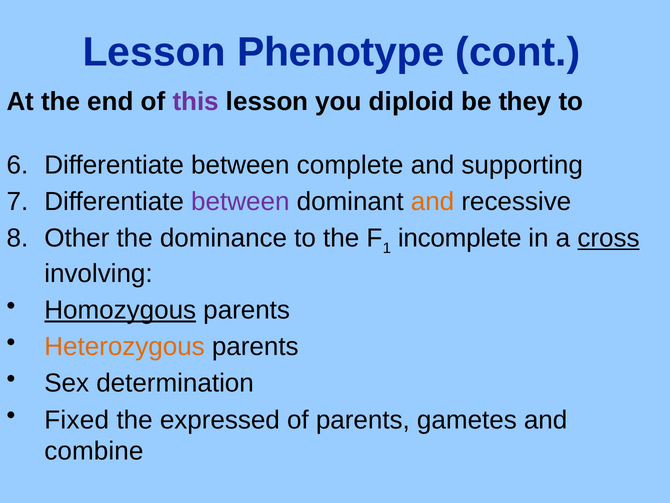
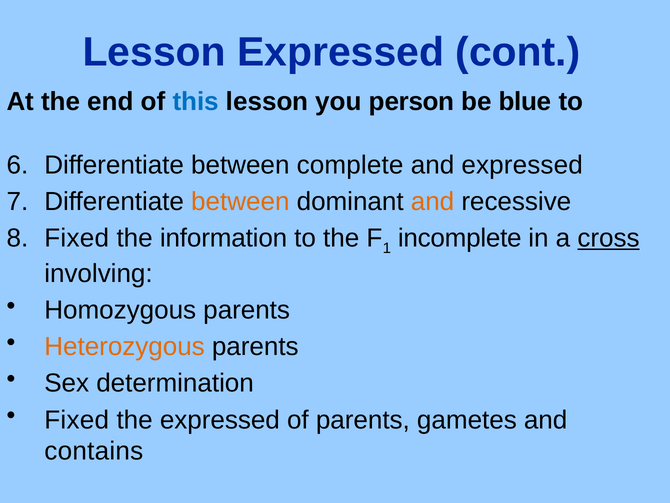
Lesson Phenotype: Phenotype -> Expressed (341, 52)
this colour: purple -> blue (196, 102)
diploid: diploid -> person (412, 102)
they: they -> blue (525, 102)
and supporting: supporting -> expressed (522, 165)
between colour: purple -> orange (240, 201)
Other: Other -> Fixed (77, 238)
dominance: dominance -> information (224, 238)
Homozygous underline: present -> none (120, 310)
combine: combine -> contains (94, 451)
